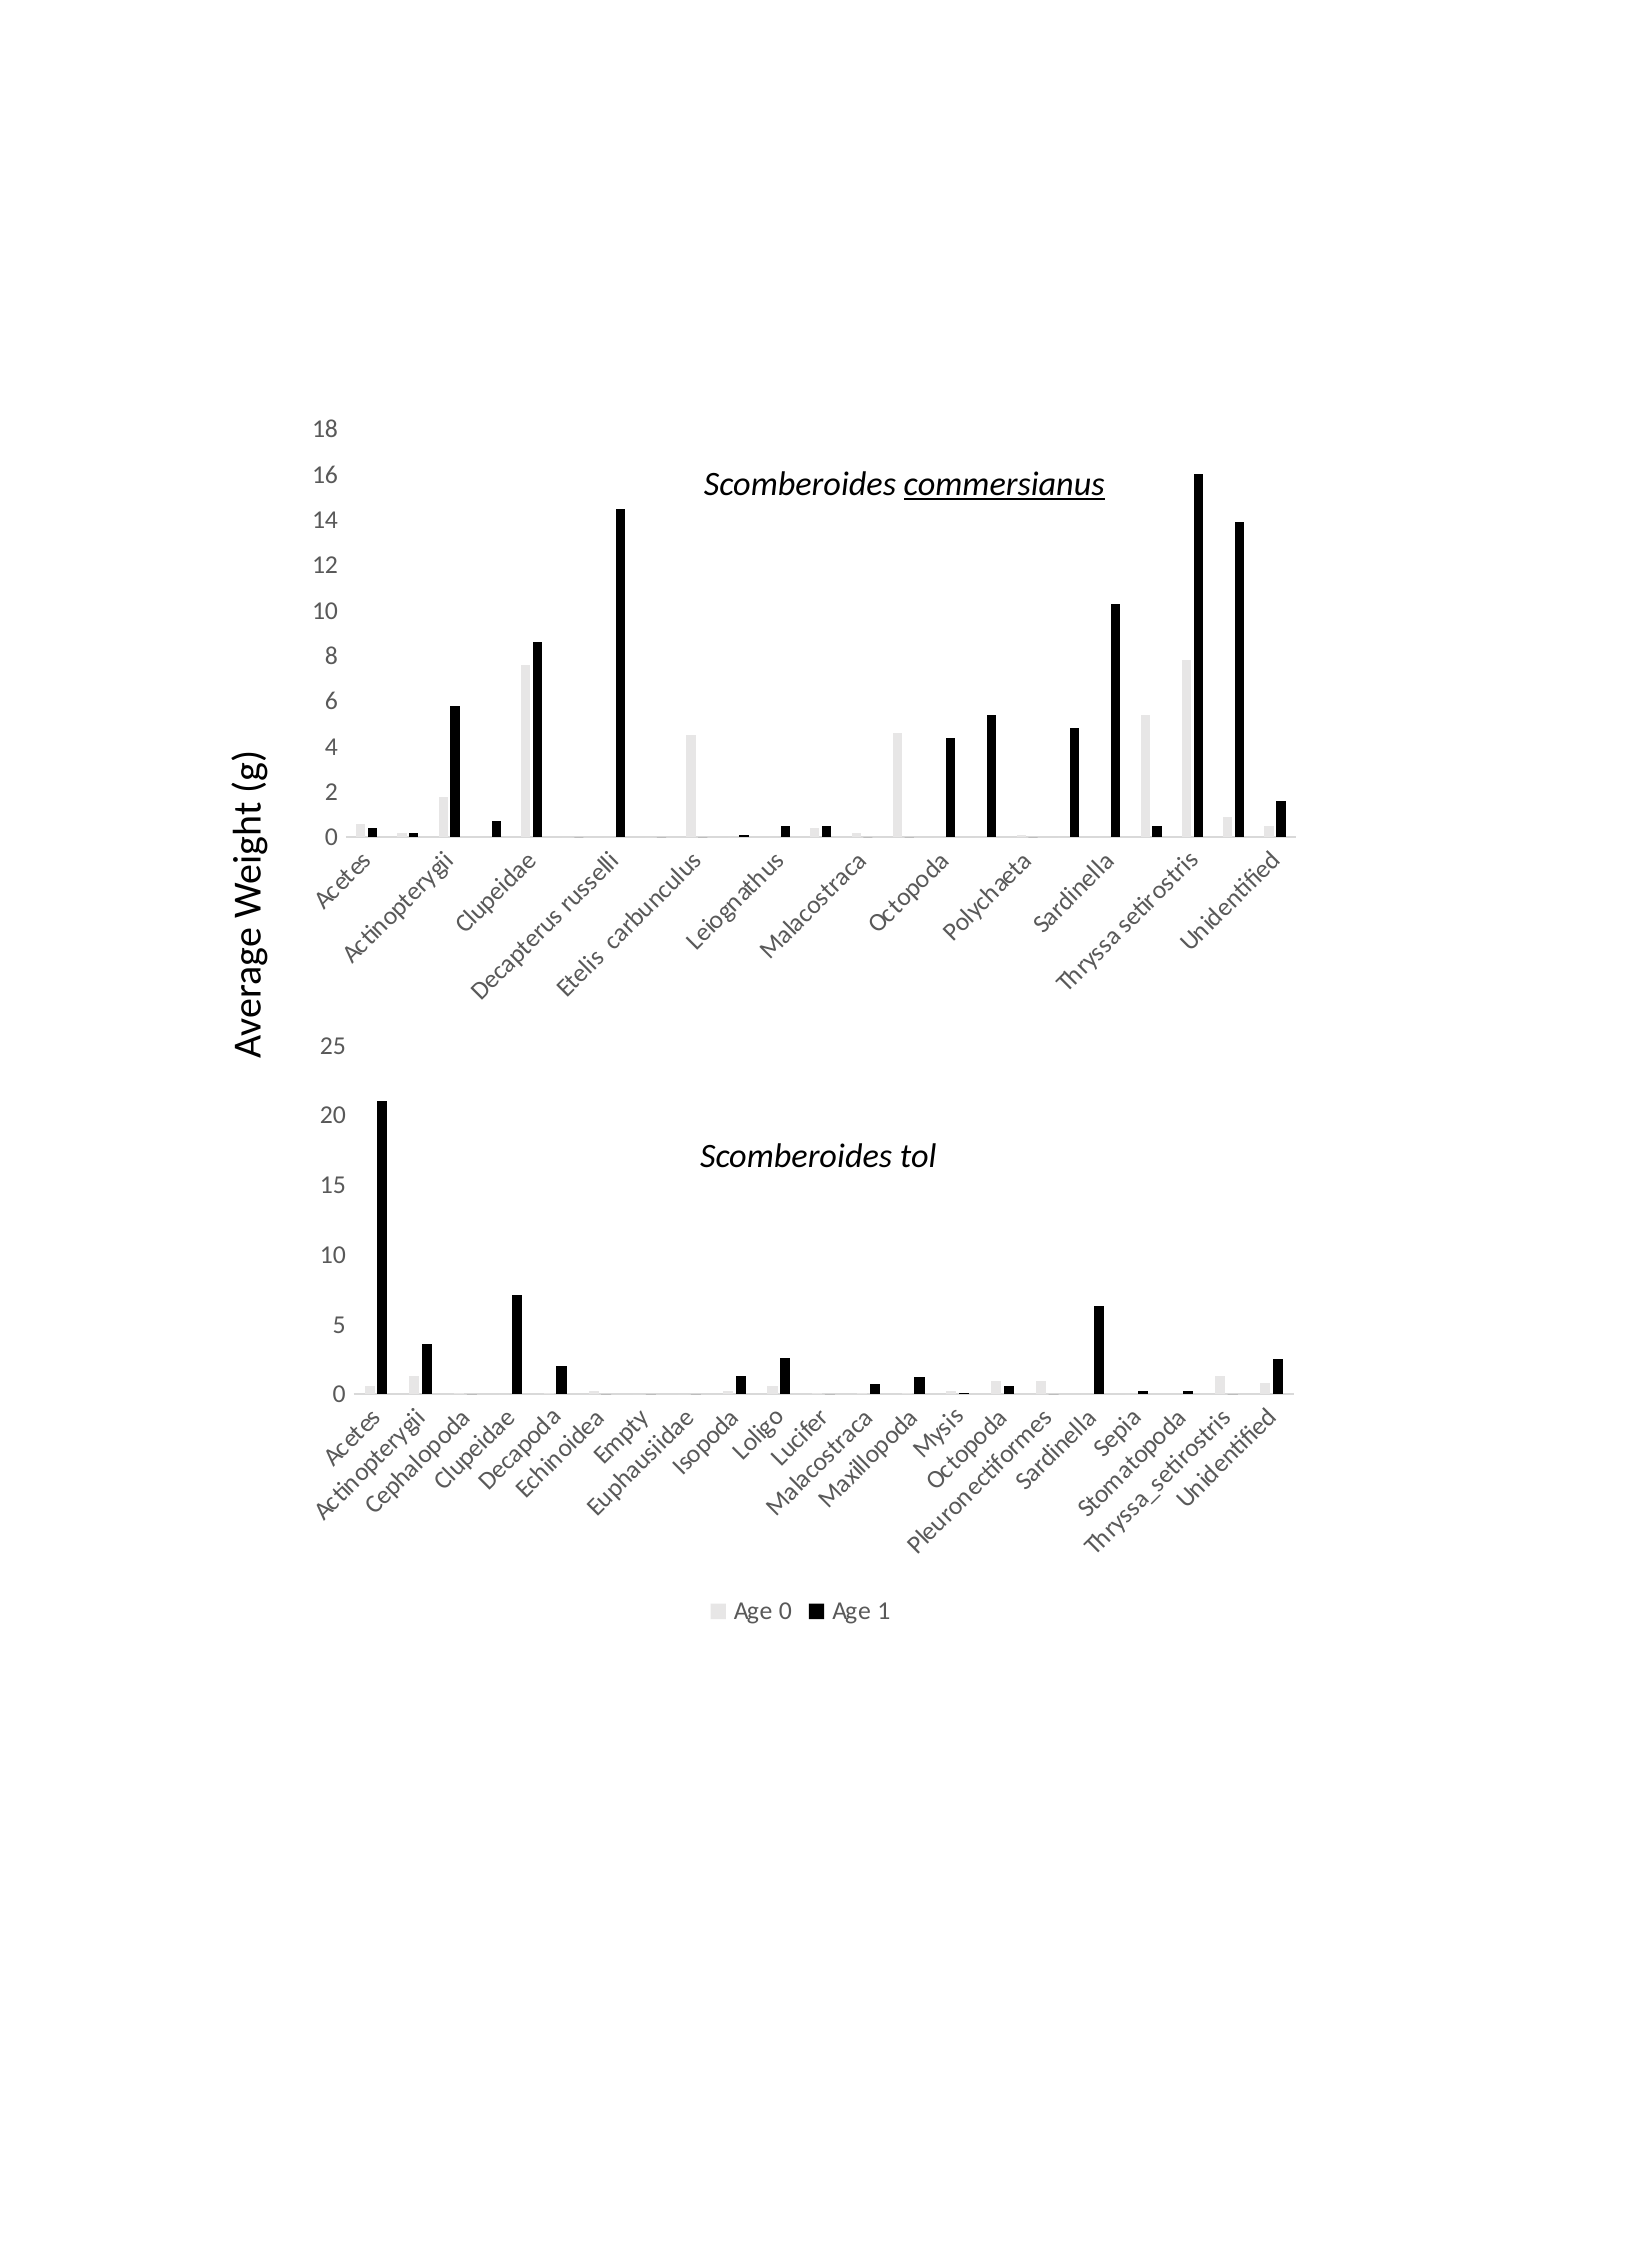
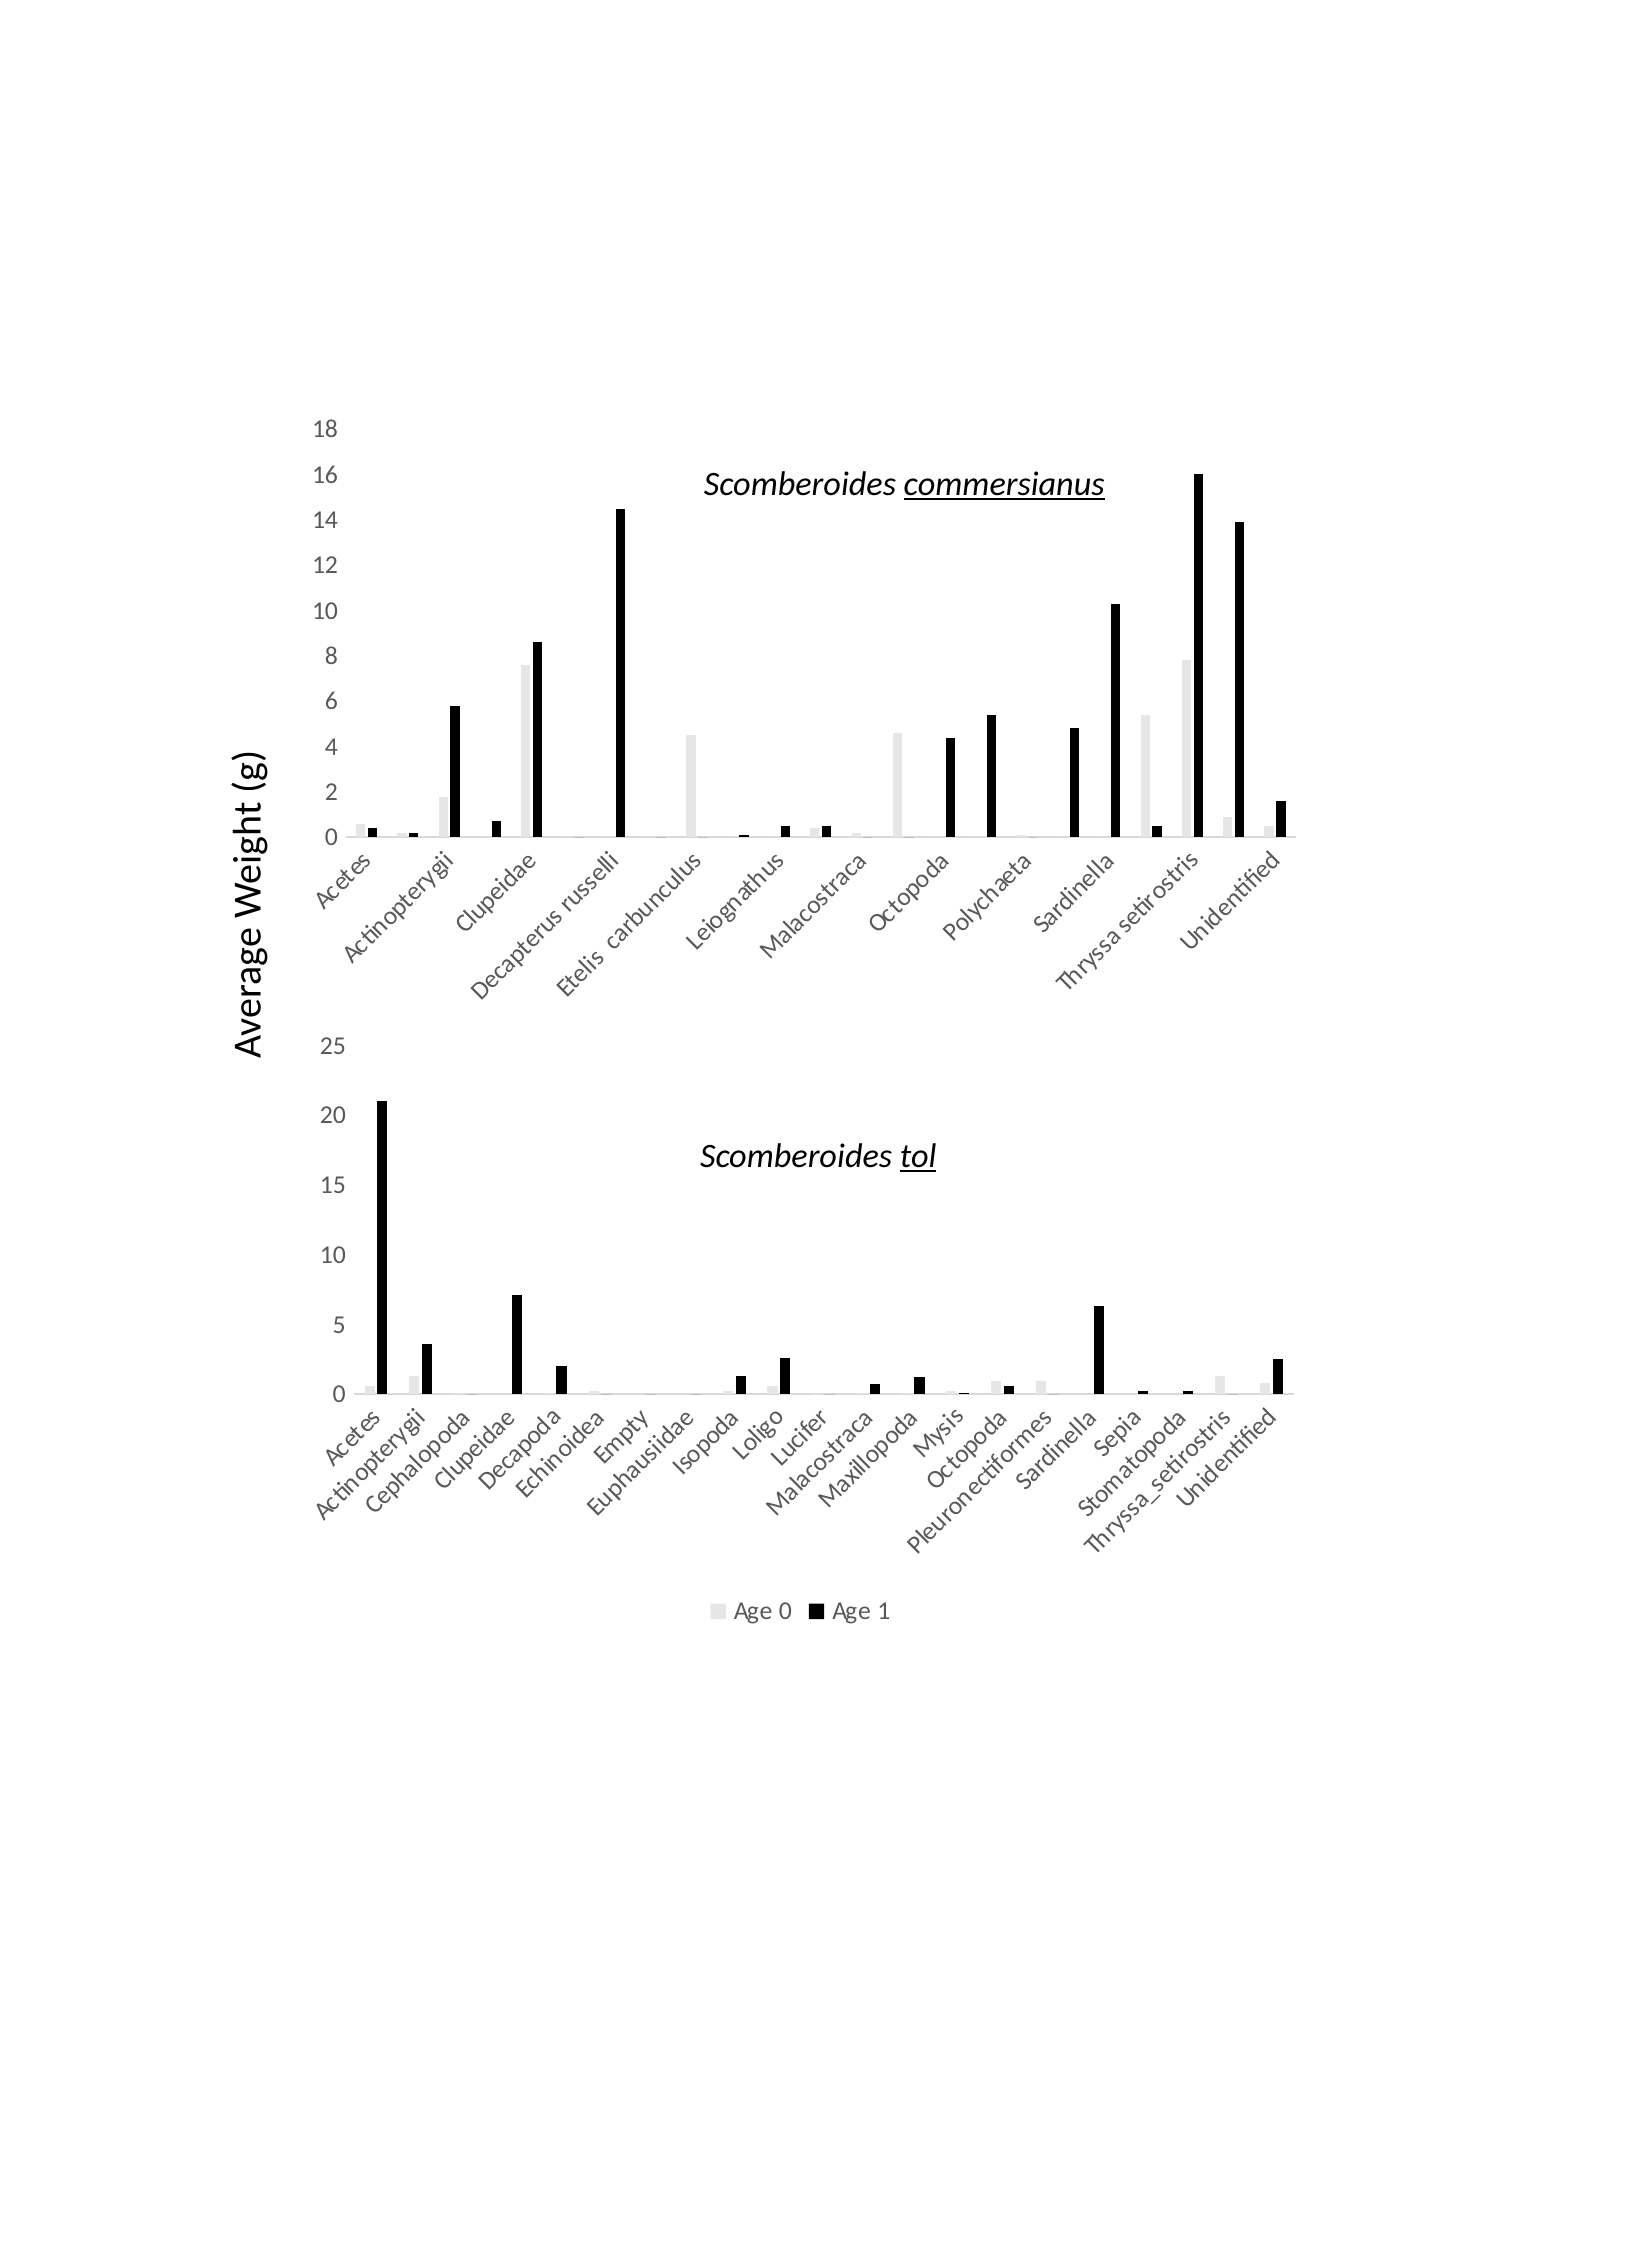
tol underline: none -> present (918, 1156)
